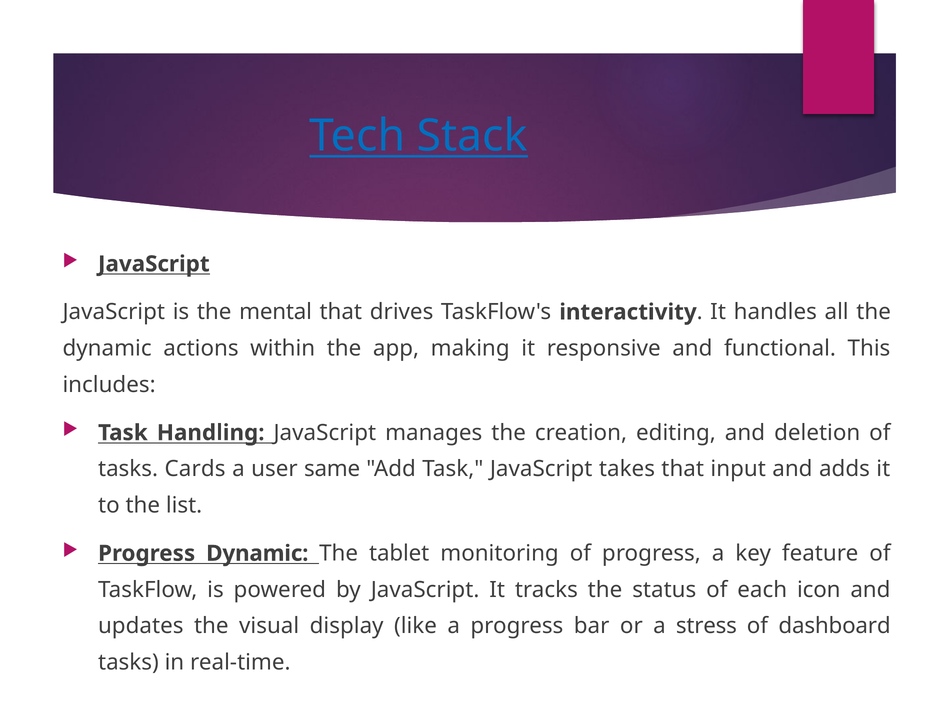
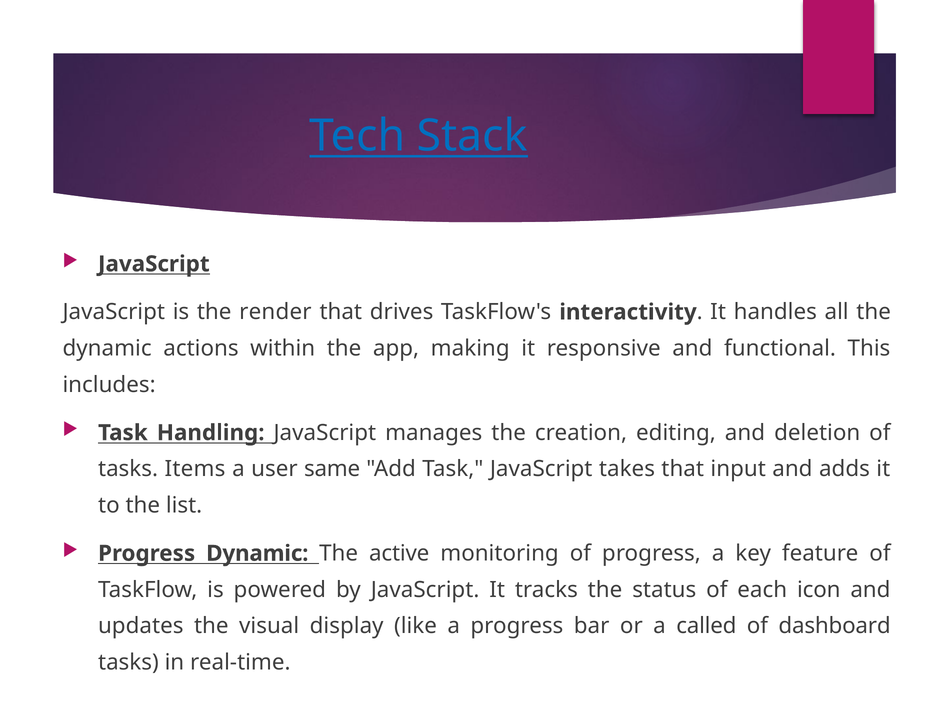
mental: mental -> render (275, 312)
Cards: Cards -> Items (195, 469)
tablet: tablet -> active (399, 553)
stress: stress -> called (706, 626)
